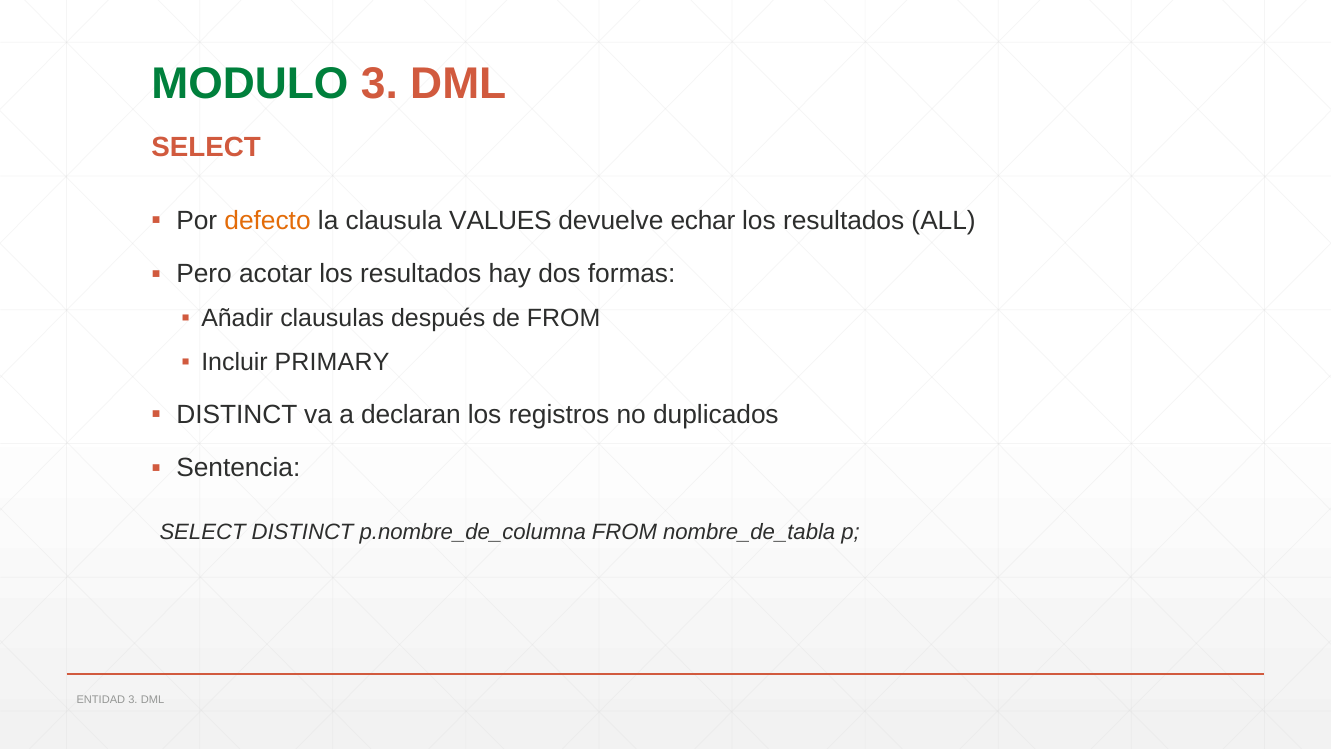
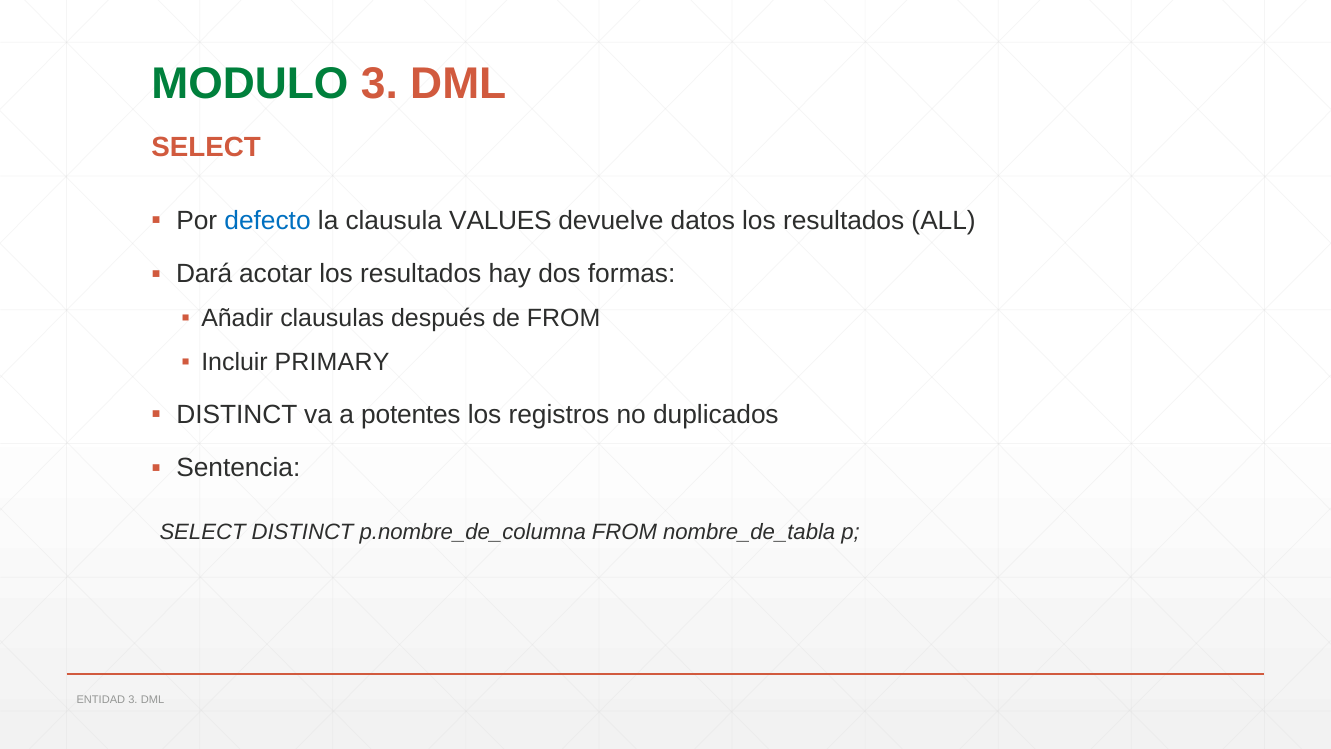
defecto colour: orange -> blue (268, 221)
echar: echar -> datos (703, 221)
Pero: Pero -> Dará (204, 274)
declaran: declaran -> potentes (411, 415)
